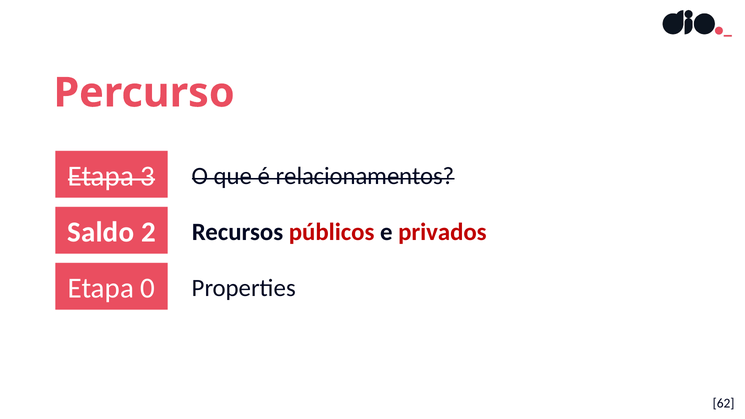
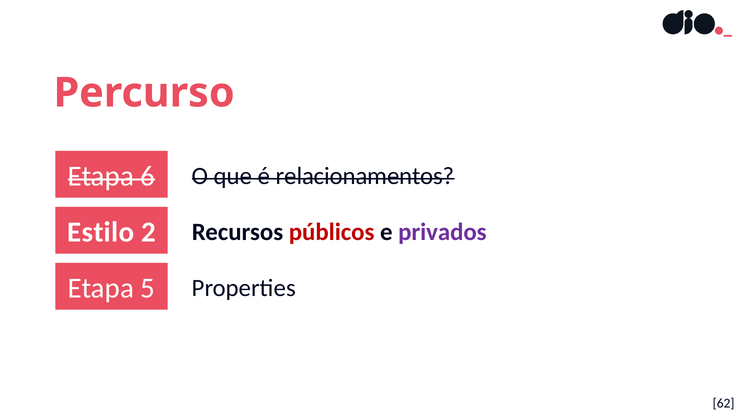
3: 3 -> 6 (148, 176)
Saldo: Saldo -> Estilo (101, 232)
privados colour: red -> purple (442, 232)
0: 0 -> 5 (148, 288)
